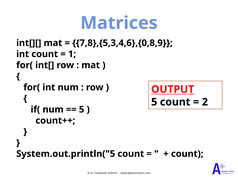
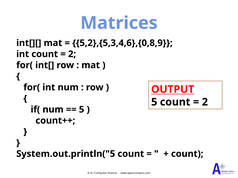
7,8},{5,3,4,6},{0,8,9: 7,8},{5,3,4,6},{0,8,9 -> 5,2},{5,3,4,6},{0,8,9 (122, 43)
1: 1 -> 2 (72, 54)
